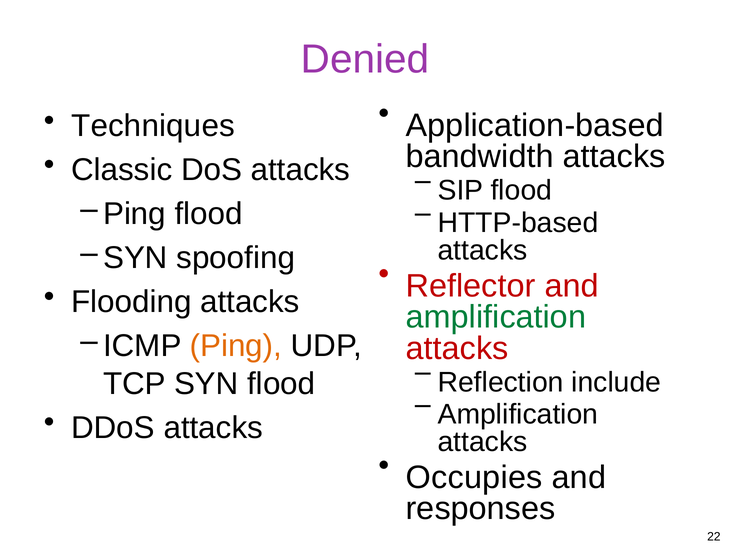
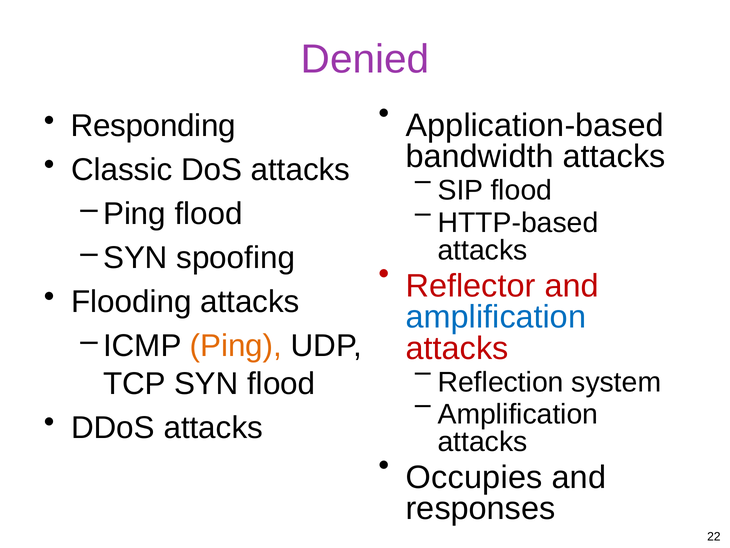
Techniques: Techniques -> Responding (153, 126)
amplification colour: green -> blue (496, 317)
include: include -> system (616, 382)
